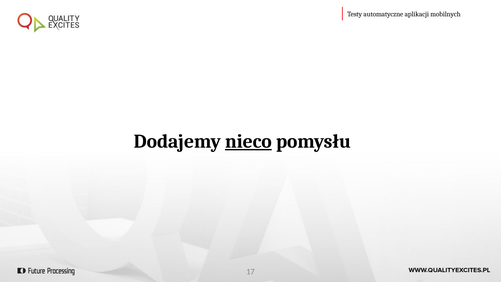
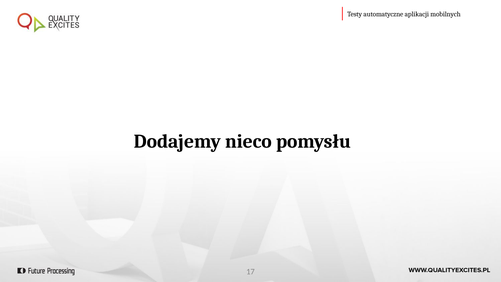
nieco underline: present -> none (248, 141)
